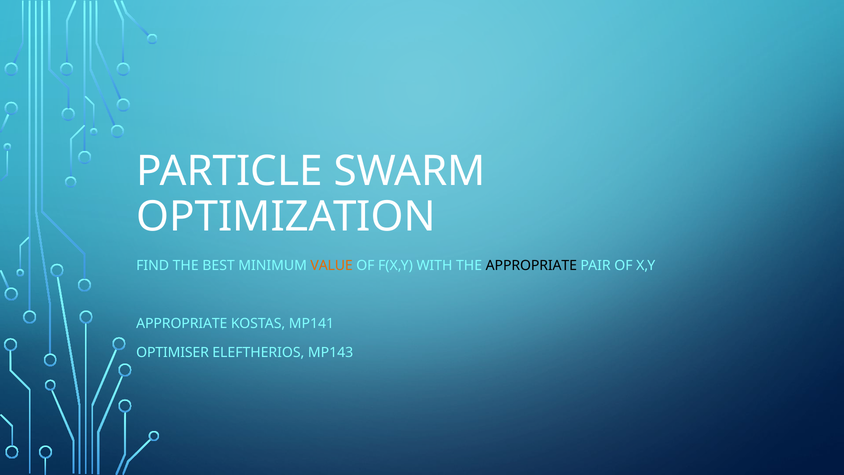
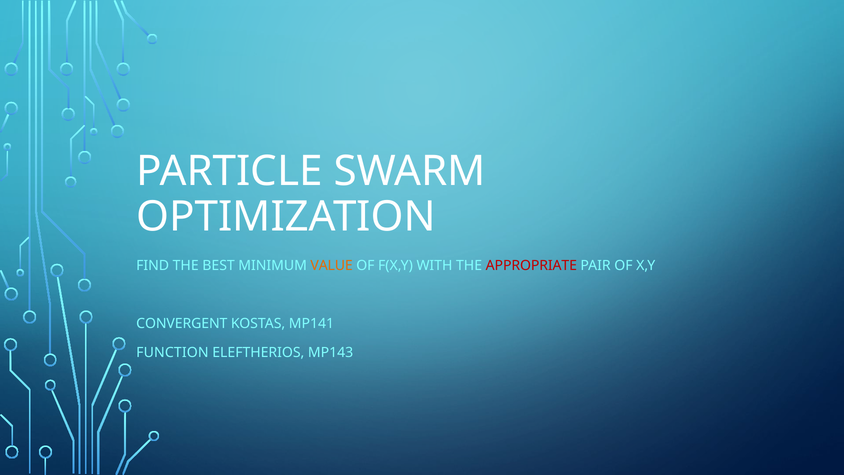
APPROPRIATE colour: black -> red (531, 265)
APPROPRIATE: APPROPRIATE -> CONVERGENT (182, 323)
OPTIMISER: OPTIMISER -> FUNCTION (172, 352)
